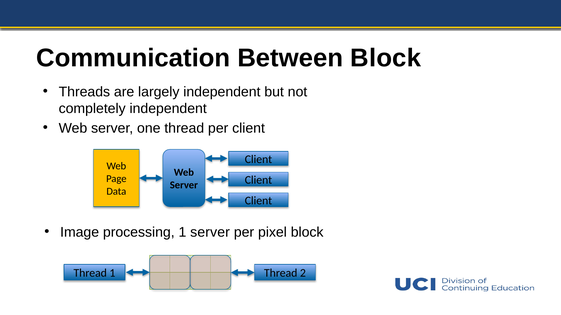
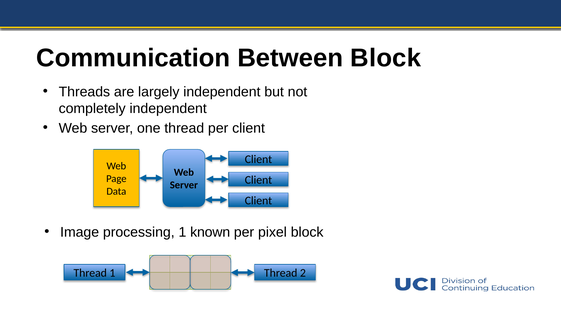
1 server: server -> known (210, 233)
